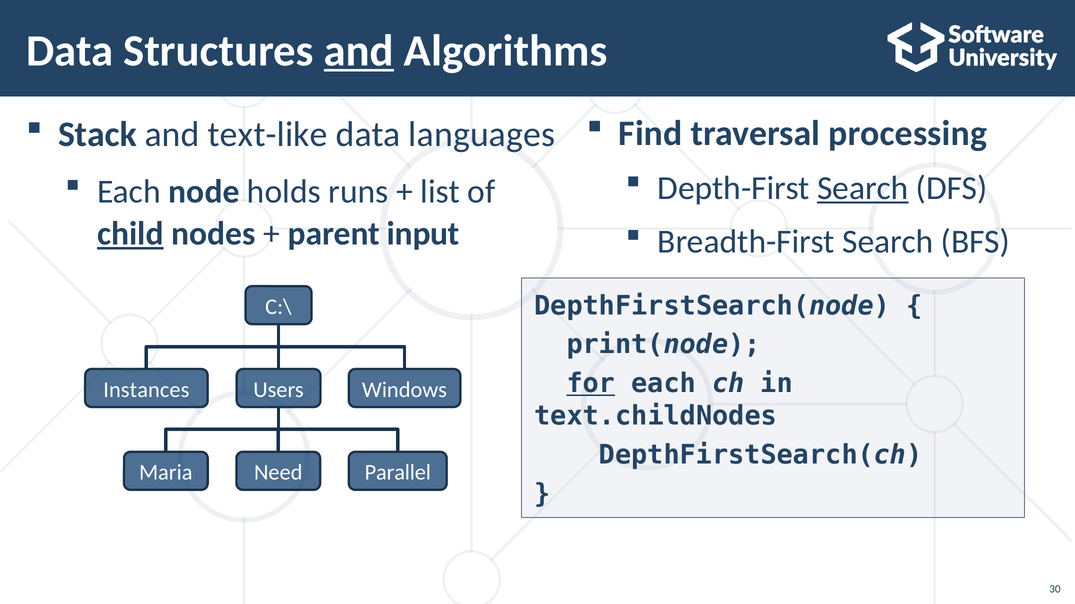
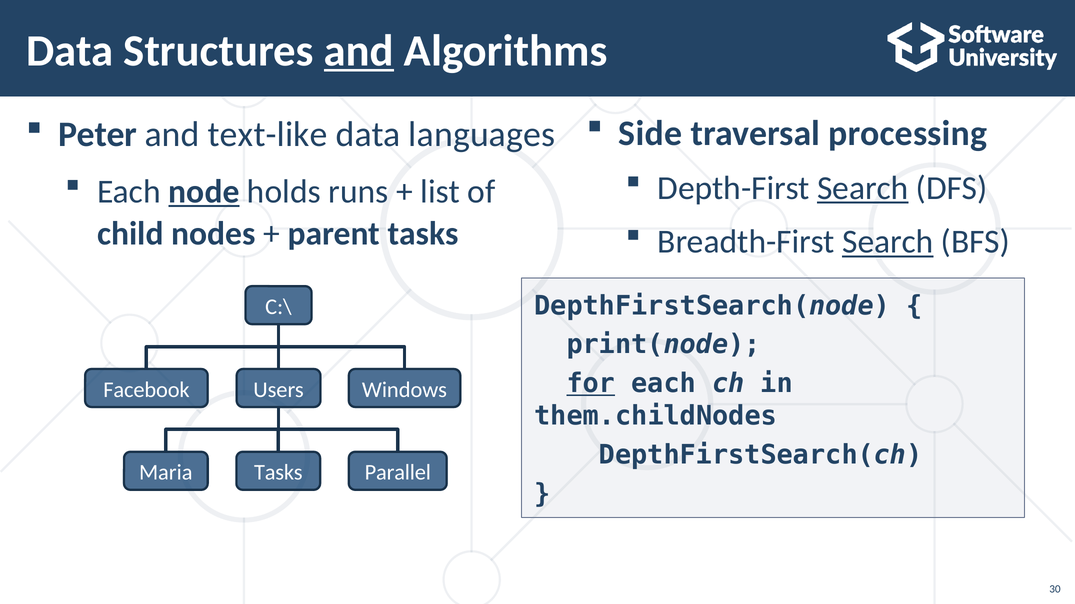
Find: Find -> Side (650, 133)
Stack: Stack -> Peter (98, 135)
node underline: none -> present (204, 192)
child underline: present -> none (130, 234)
parent input: input -> tasks (423, 234)
Search underline: none -> present (888, 242)
Instances: Instances -> Facebook (146, 390)
text.childNodes: text.childNodes -> them.childNodes (656, 416)
Need: Need -> Tasks (278, 473)
